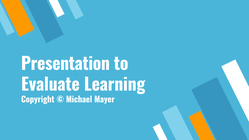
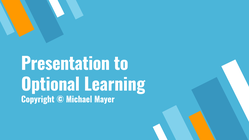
Evaluate: Evaluate -> Optional (50, 85)
